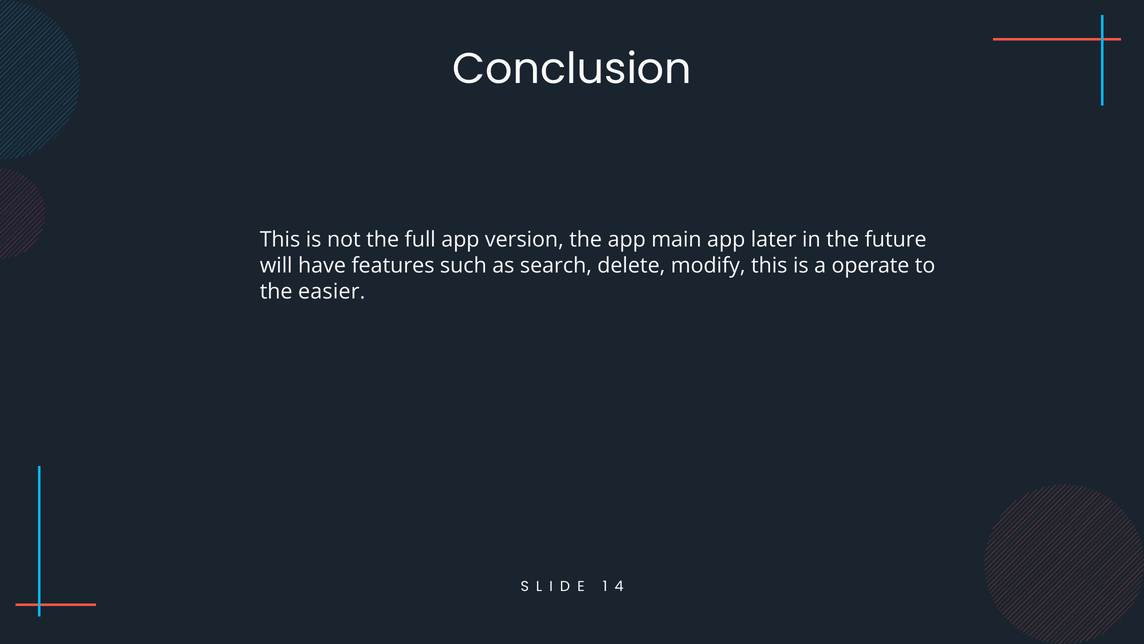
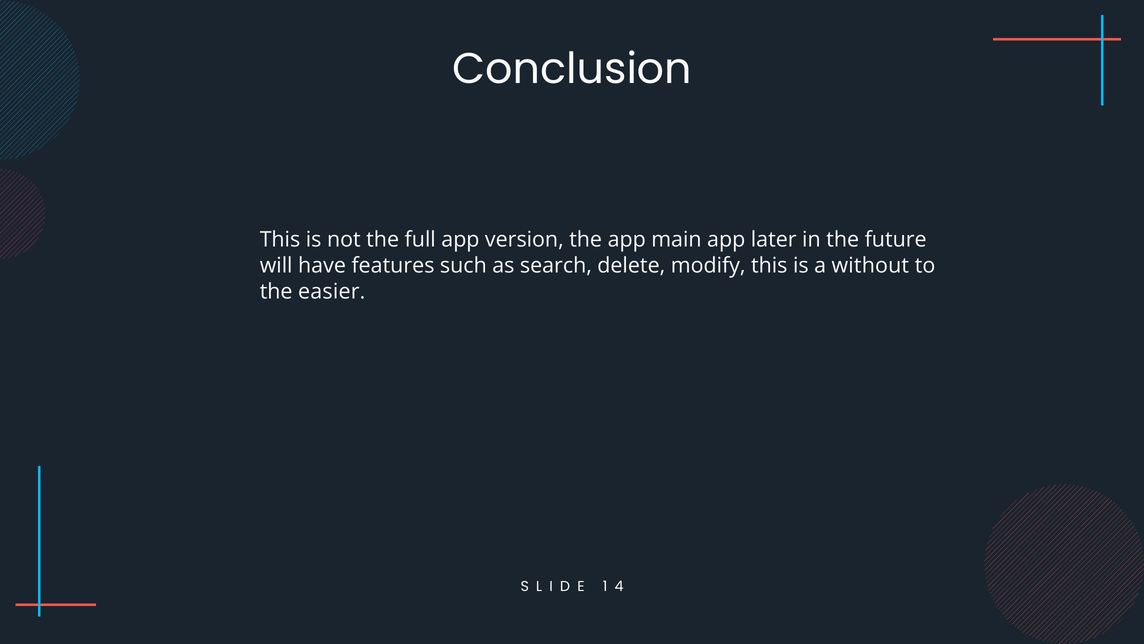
operate: operate -> without (870, 265)
